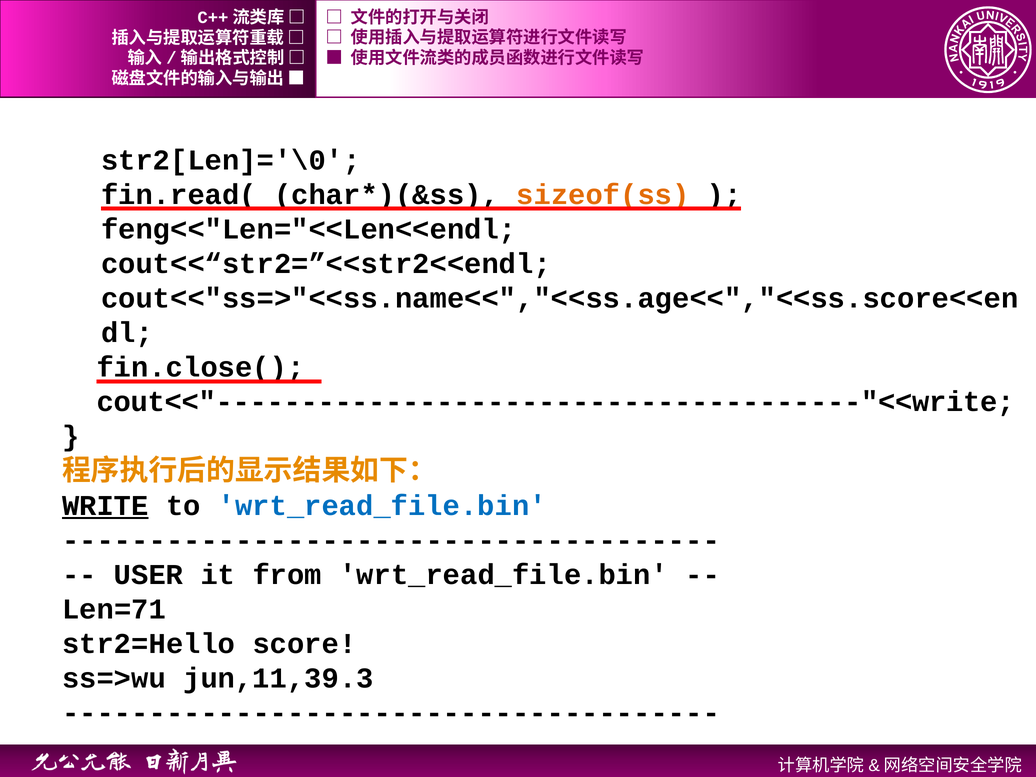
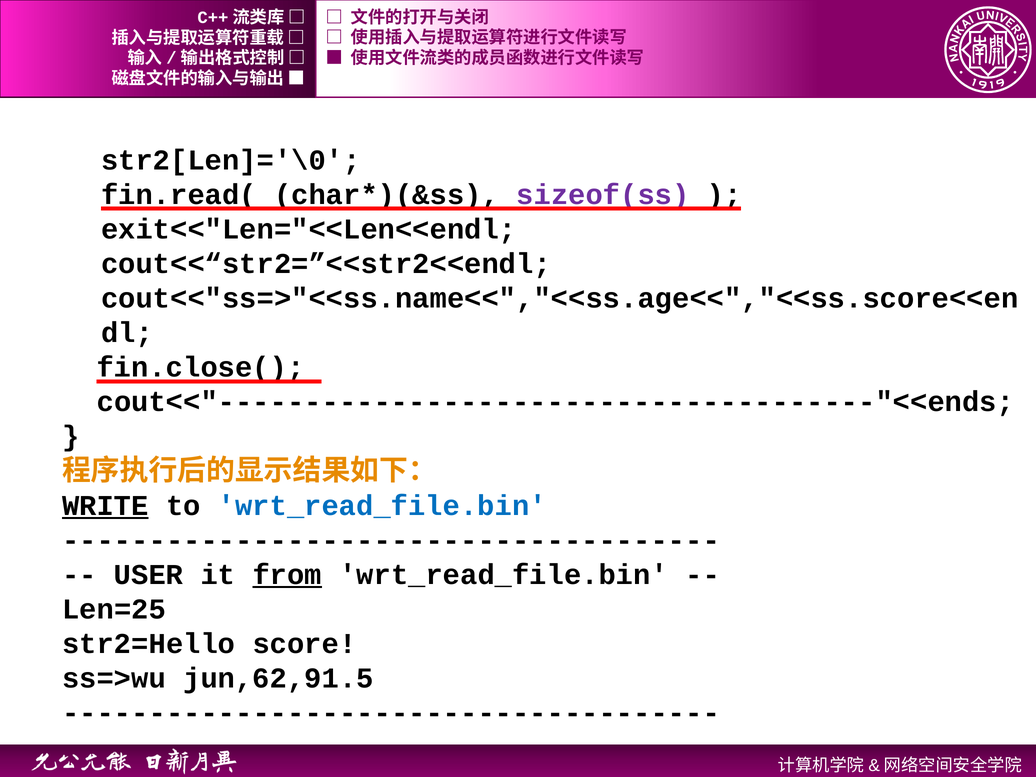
sizeof(ss colour: orange -> purple (603, 195)
feng<<"Len="<<Len<<endl: feng<<"Len="<<Len<<endl -> exit<<"Len="<<Len<<endl (309, 229)
cout<<"--------------------------------------"<<write: cout<<"--------------------------------------"<<write -> cout<<"--------------------------------------"<<ends (555, 402)
from underline: none -> present (287, 575)
Len=71: Len=71 -> Len=25 (114, 609)
jun,11,39.3: jun,11,39.3 -> jun,62,91.5 (278, 678)
